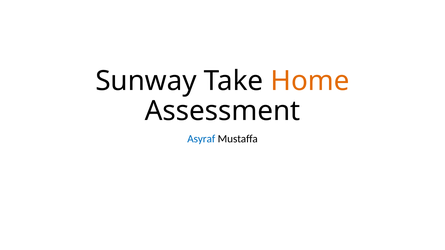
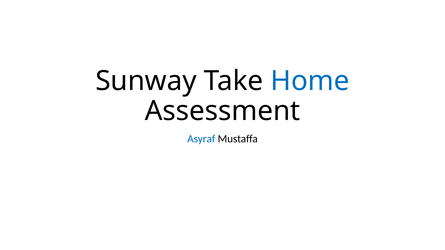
Home colour: orange -> blue (310, 81)
